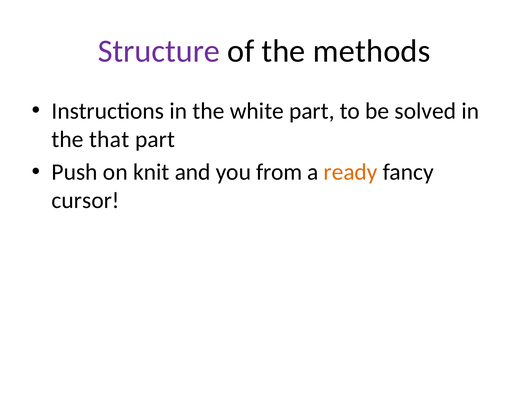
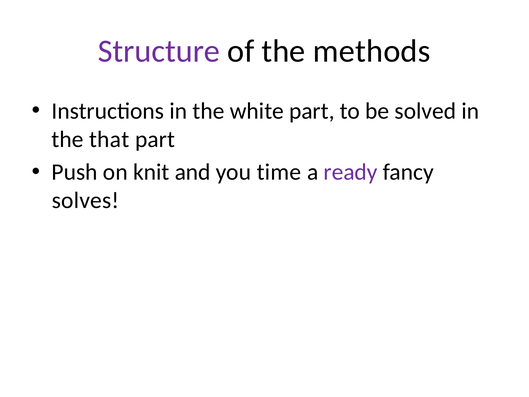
from: from -> time (279, 172)
ready colour: orange -> purple (351, 172)
cursor: cursor -> solves (85, 200)
